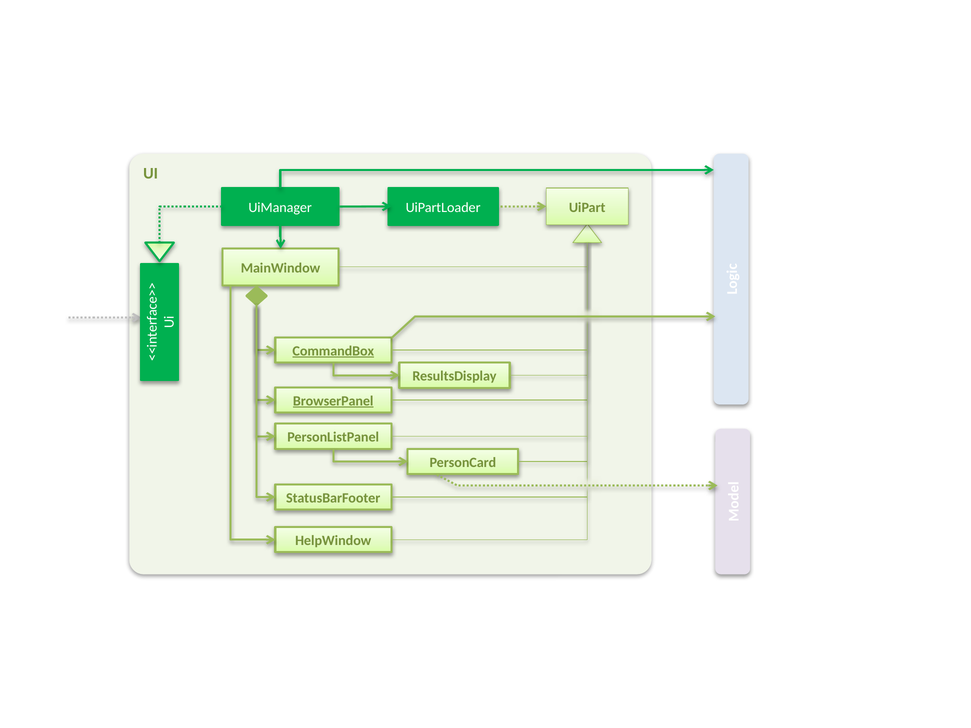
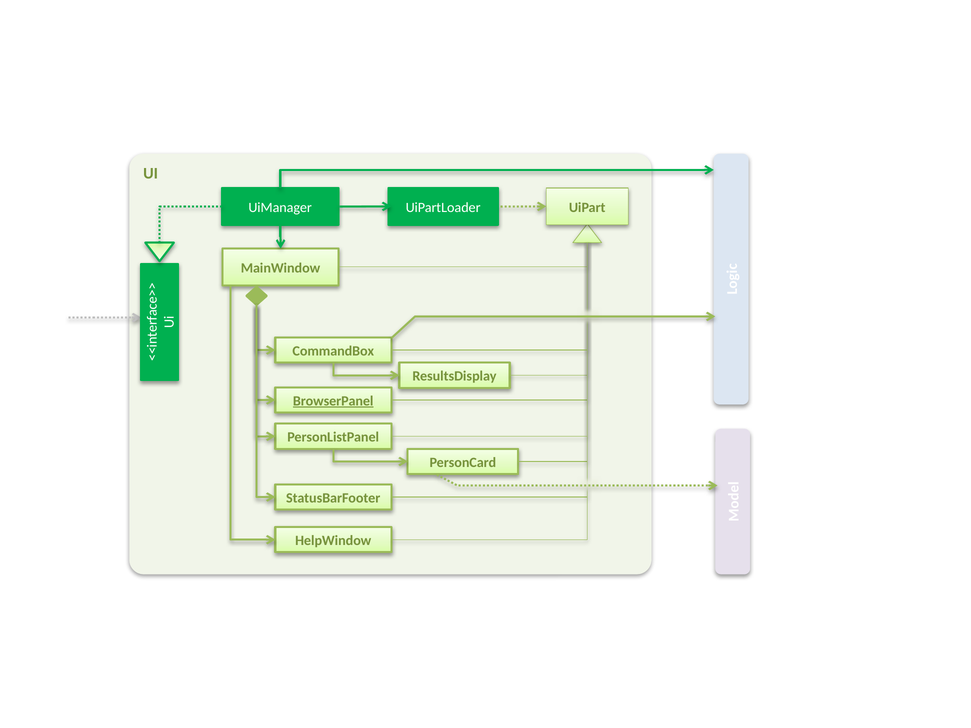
CommandBox underline: present -> none (333, 351)
